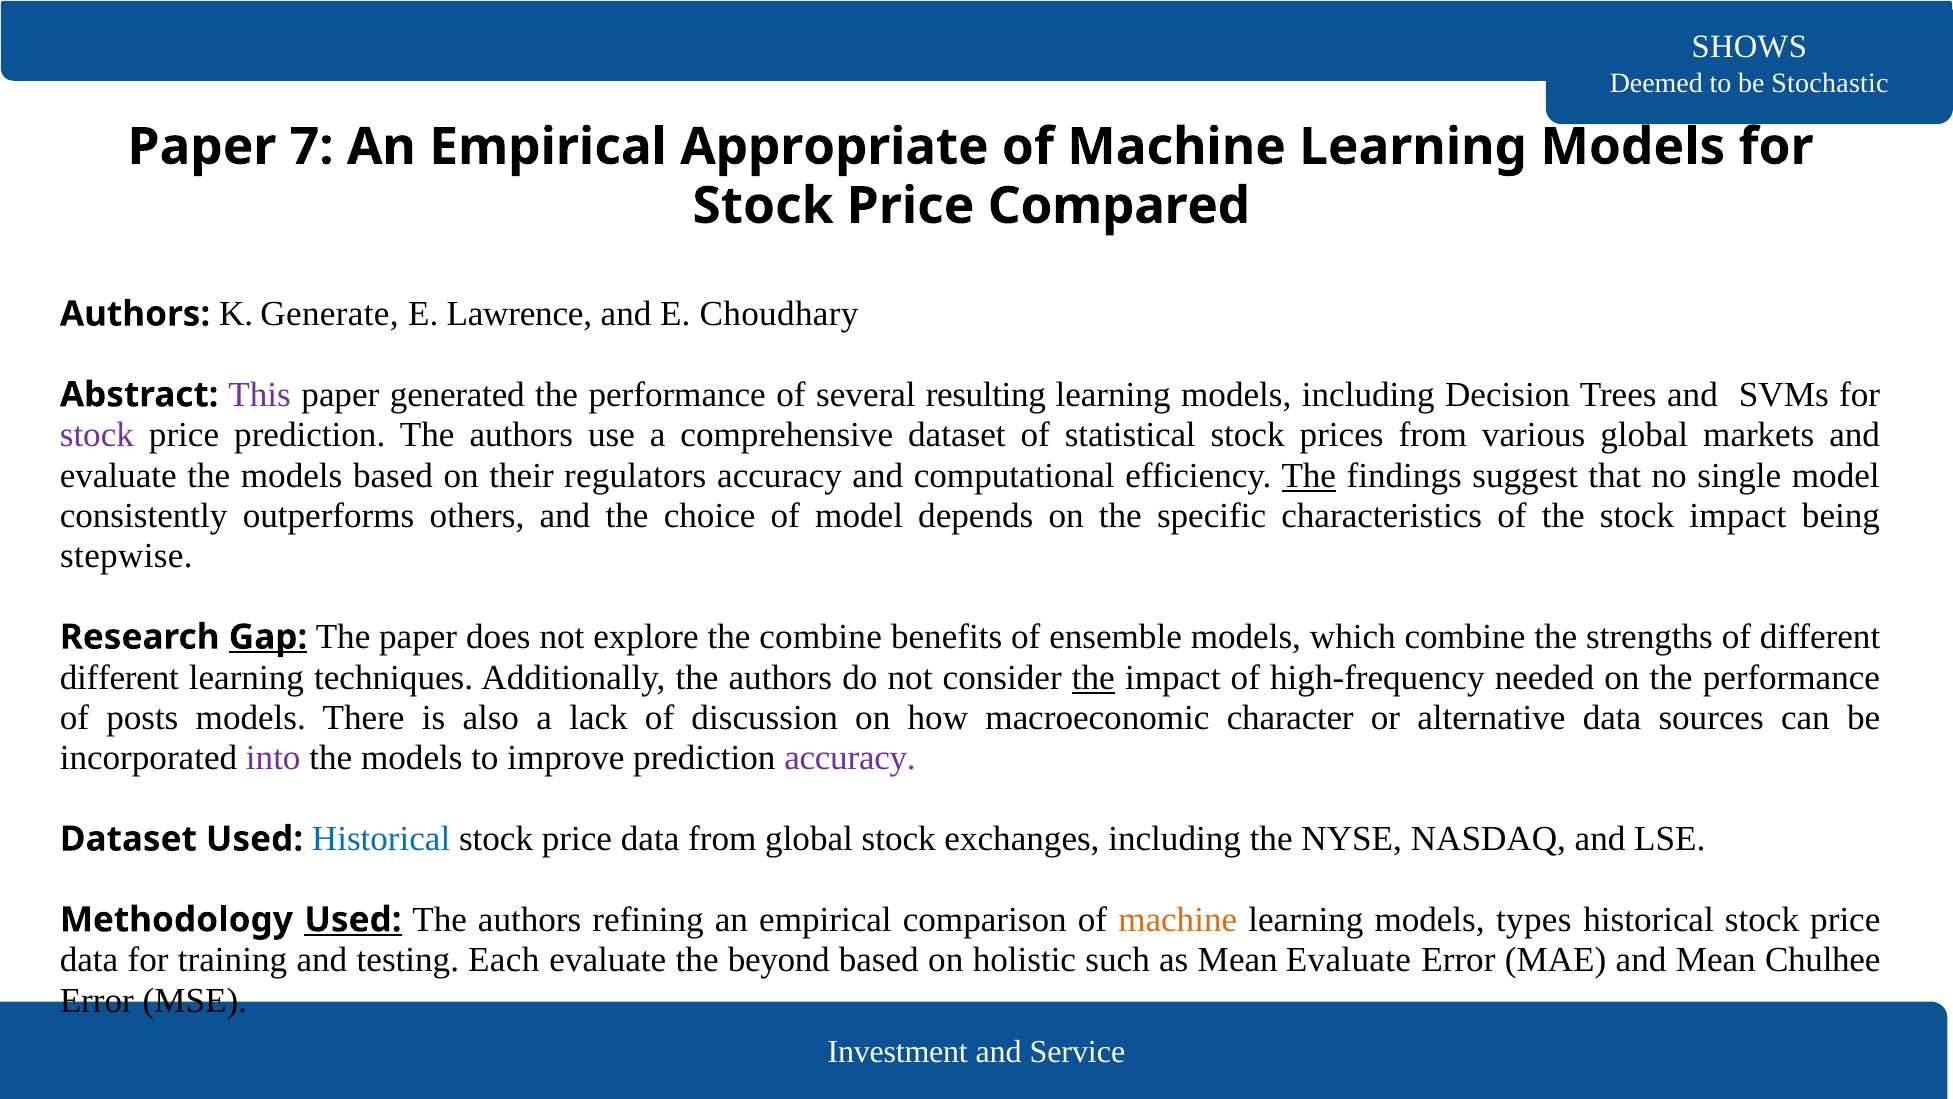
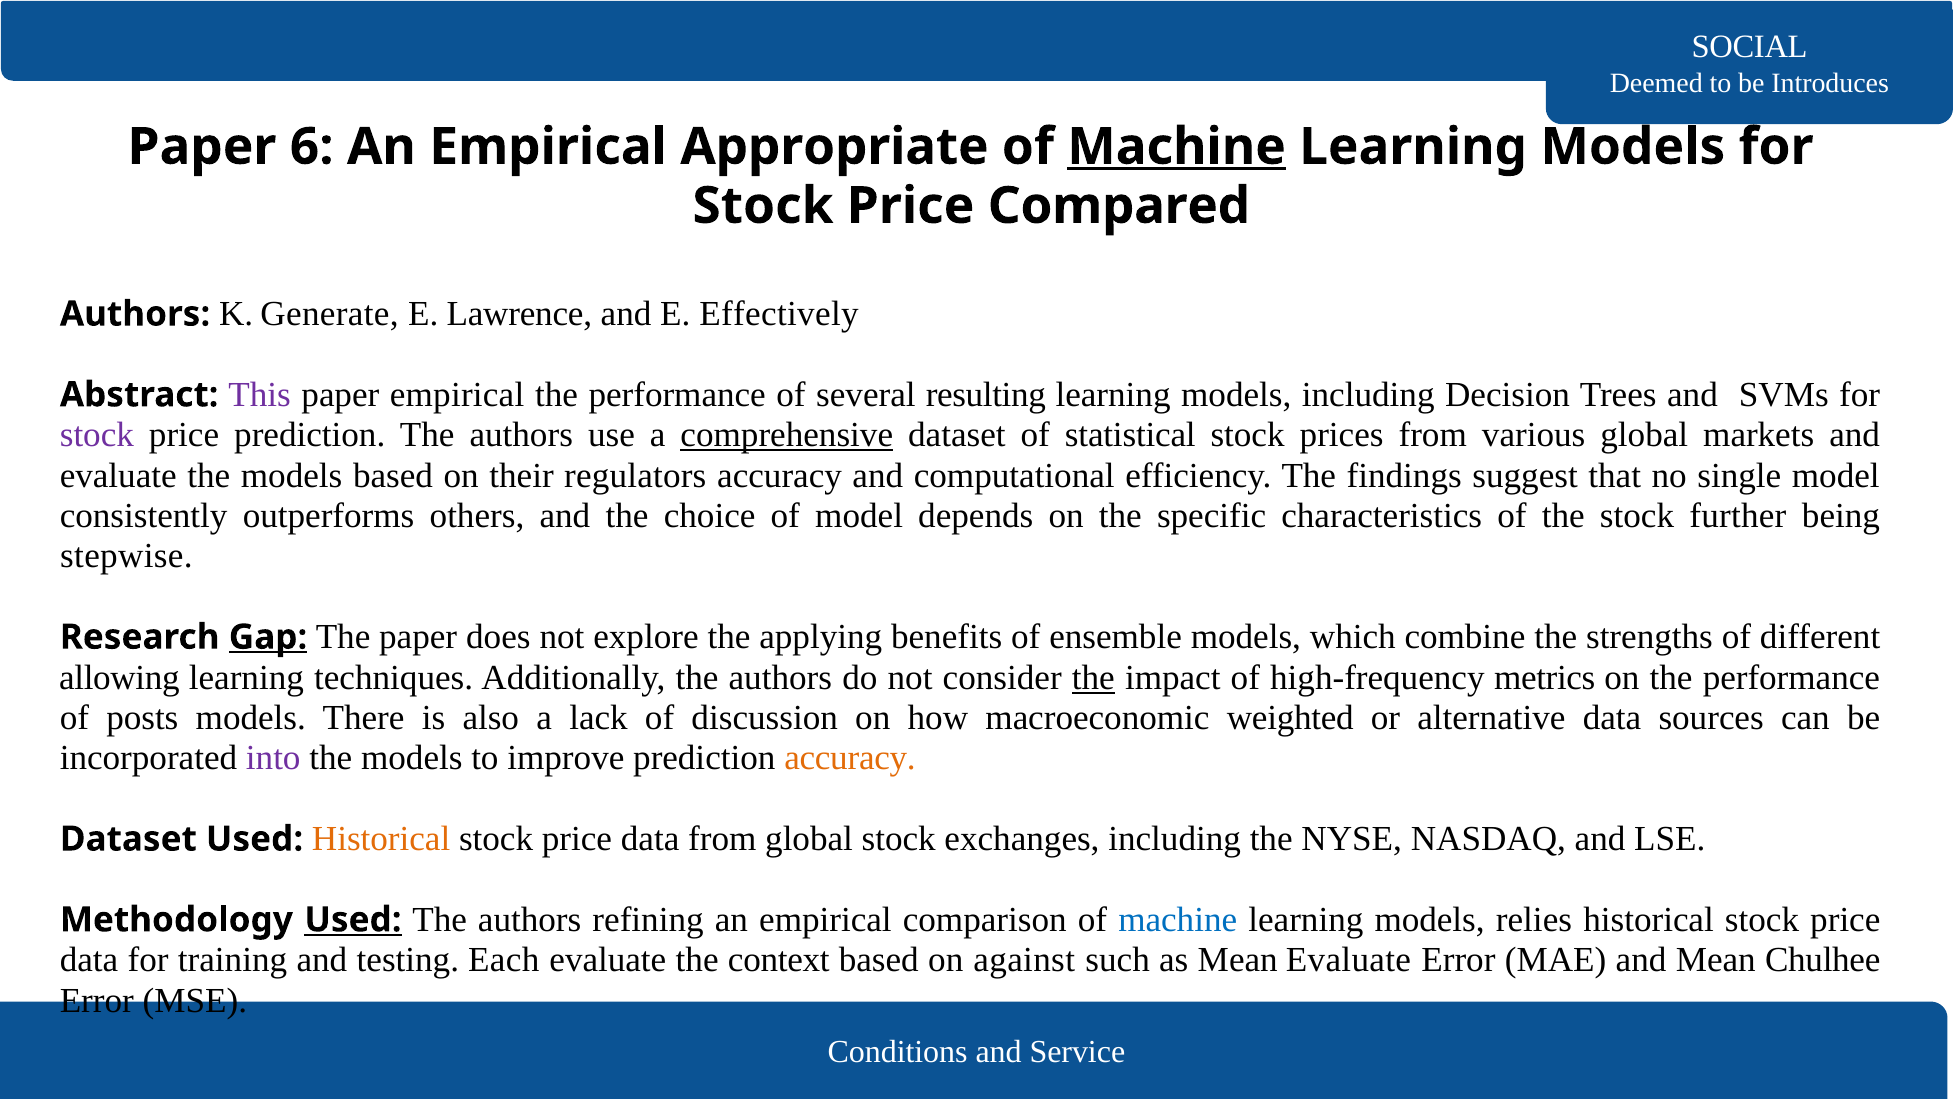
SHOWS: SHOWS -> SOCIAL (1750, 47)
Stochastic: Stochastic -> Introduces (1830, 83)
7: 7 -> 6 (312, 147)
Machine underline: none -> present (1177, 147)
Choudhary: Choudhary -> Effectively (779, 314)
paper generated: generated -> empirical (457, 395)
comprehensive underline: none -> present (787, 435)
The underline: present -> none (1309, 475)
stock impact: impact -> further (1738, 516)
the combine: combine -> applying (821, 637)
different: different -> allowing (119, 677)
needed: needed -> metrics (1545, 677)
character: character -> weighted (1290, 718)
accuracy colour: purple -> orange (850, 758)
Historical colour: blue -> orange (381, 839)
machine colour: orange -> blue (1178, 919)
types: types -> relies (1534, 919)
beyond: beyond -> context (779, 960)
holistic: holistic -> against (1024, 960)
Investment: Investment -> Conditions (898, 1052)
